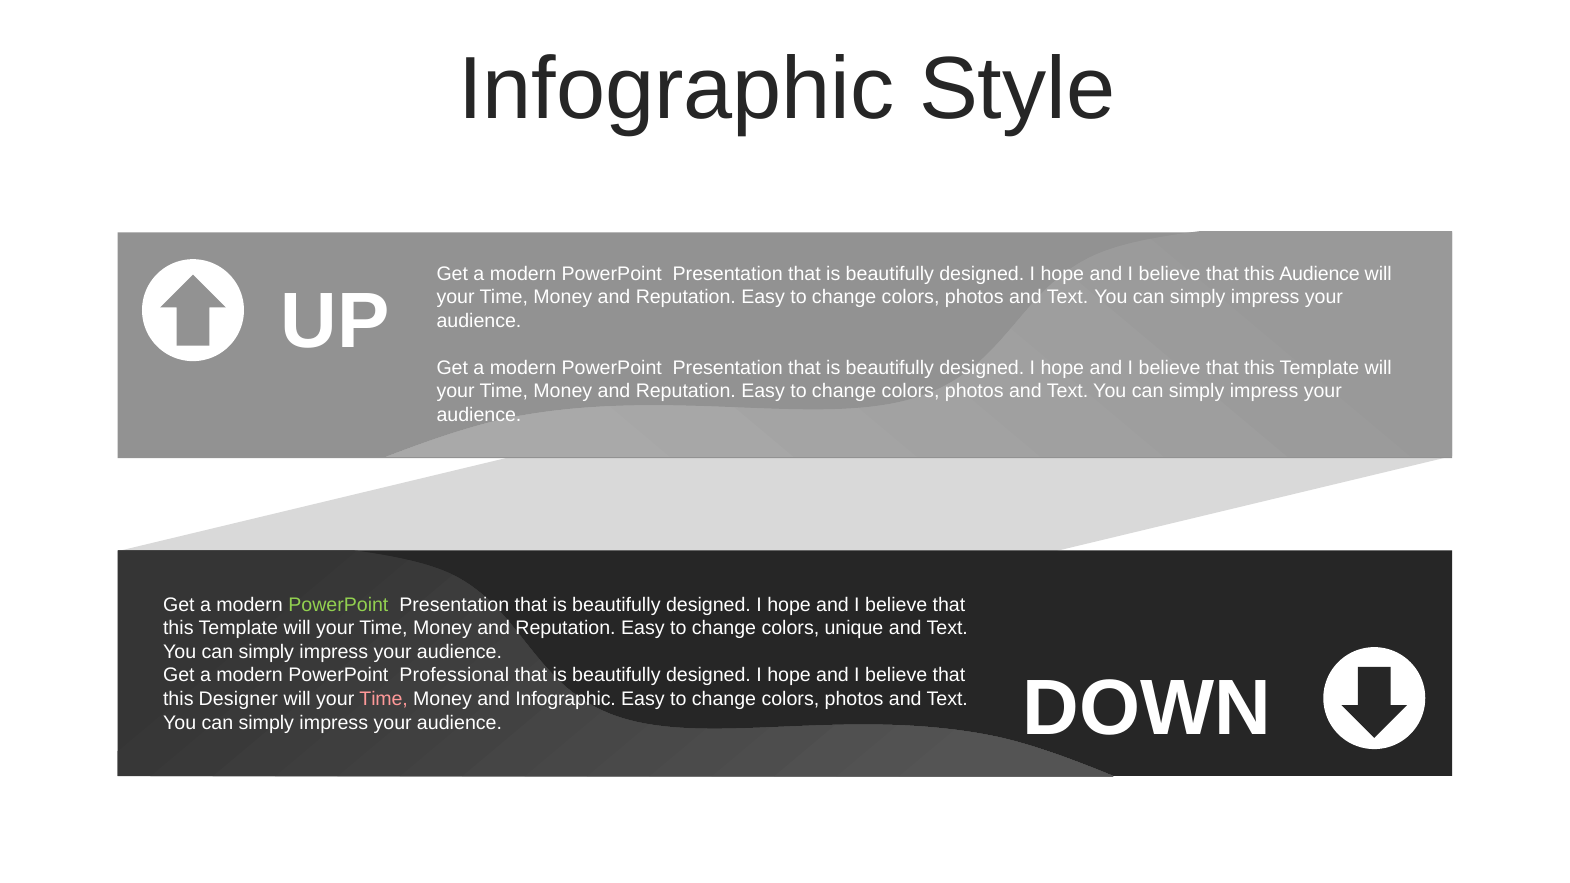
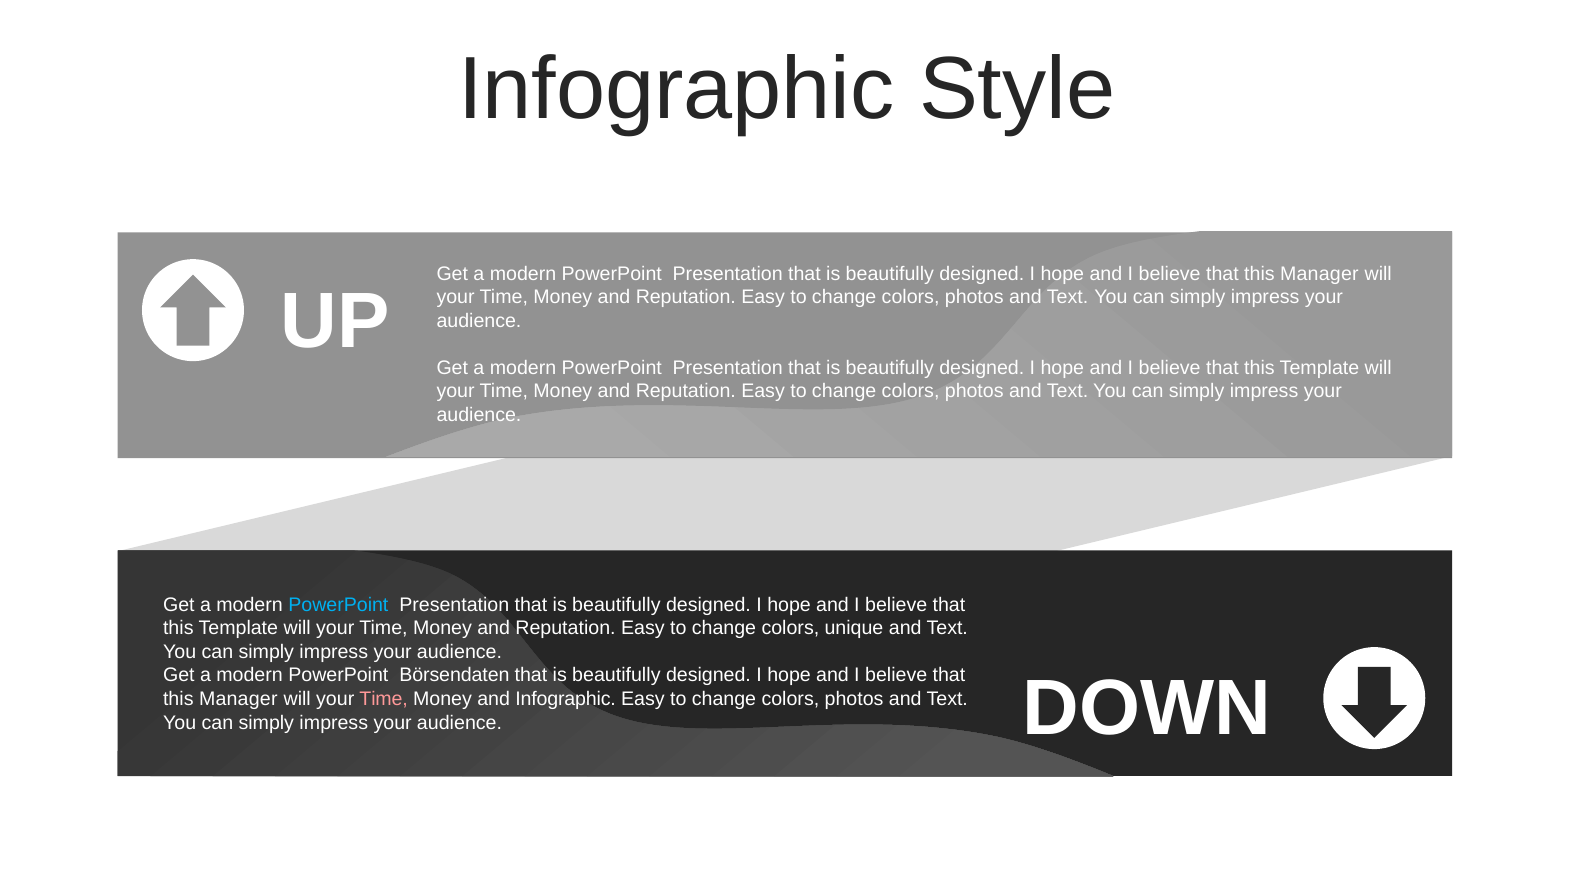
Audience: Audience -> Manager (1319, 274)
PowerPoint colour: light green -> light blue (338, 605)
Professional: Professional -> Börsendaten (454, 676)
Designer: Designer -> Manager (238, 699)
